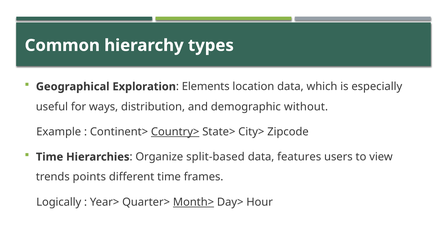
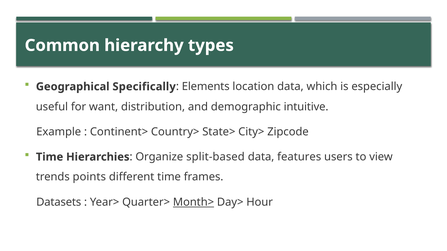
Exploration: Exploration -> Specifically (144, 87)
ways: ways -> want (104, 107)
without: without -> intuitive (306, 107)
Country> underline: present -> none (175, 132)
Logically: Logically -> Datasets (59, 202)
